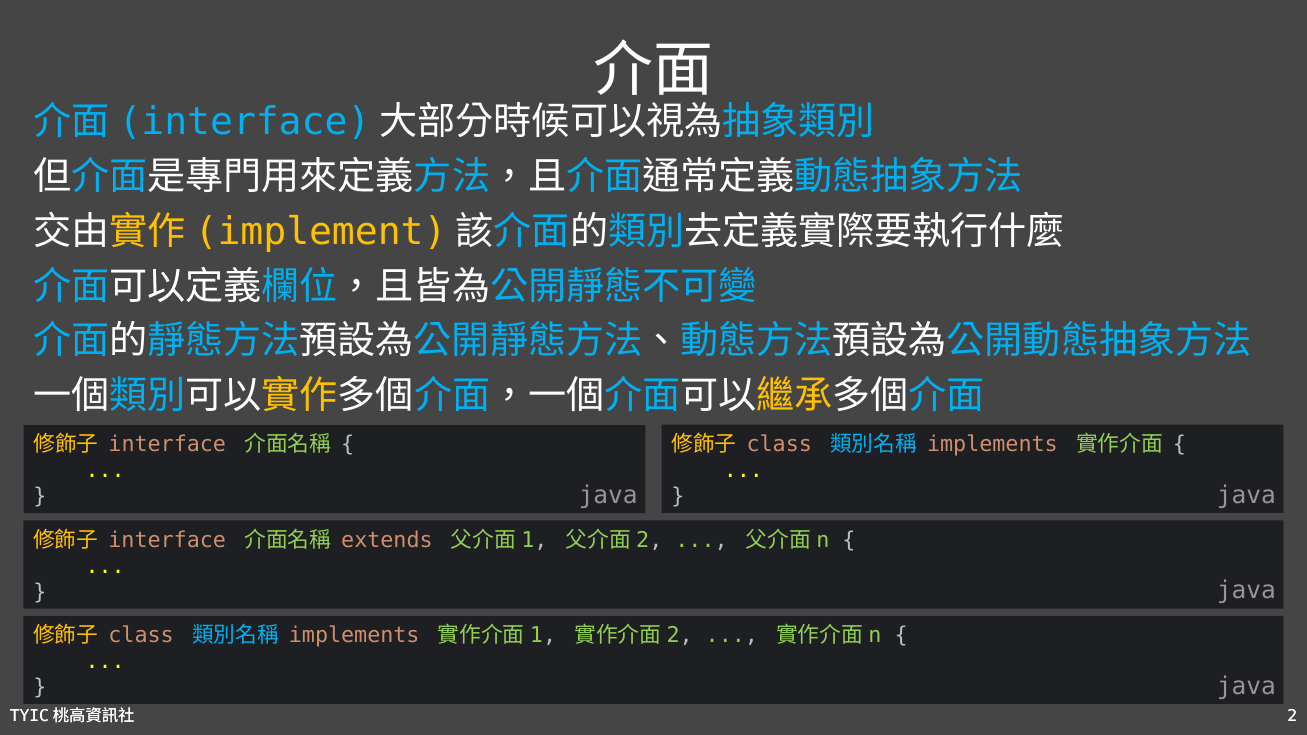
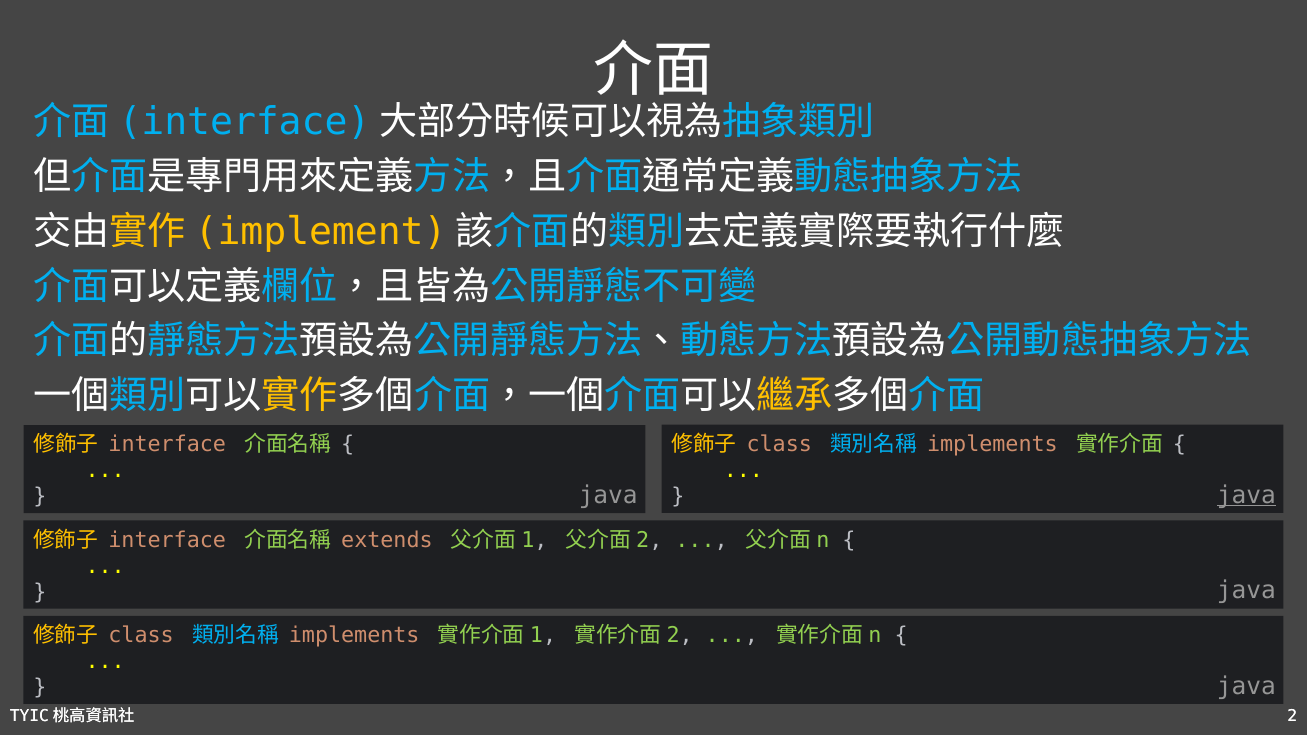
java underline: none -> present (1246, 495)
